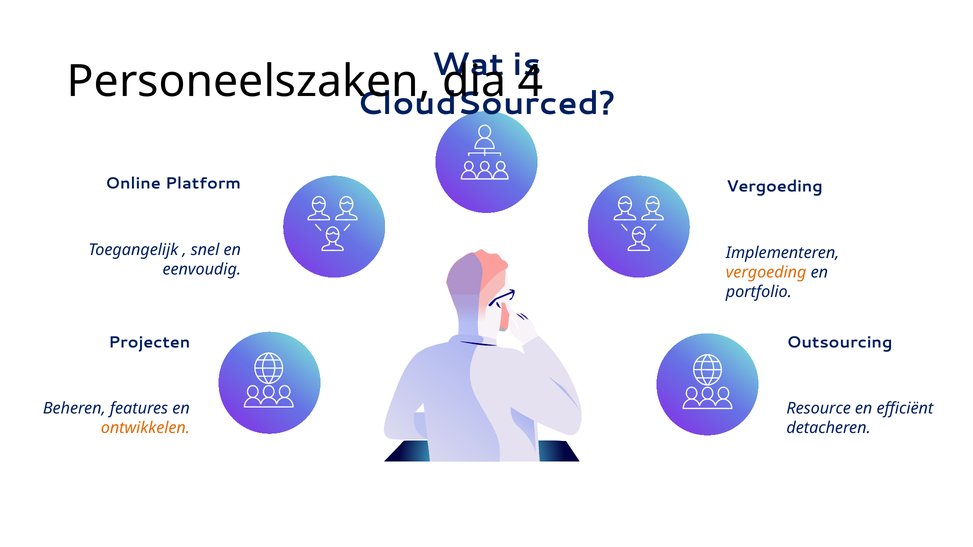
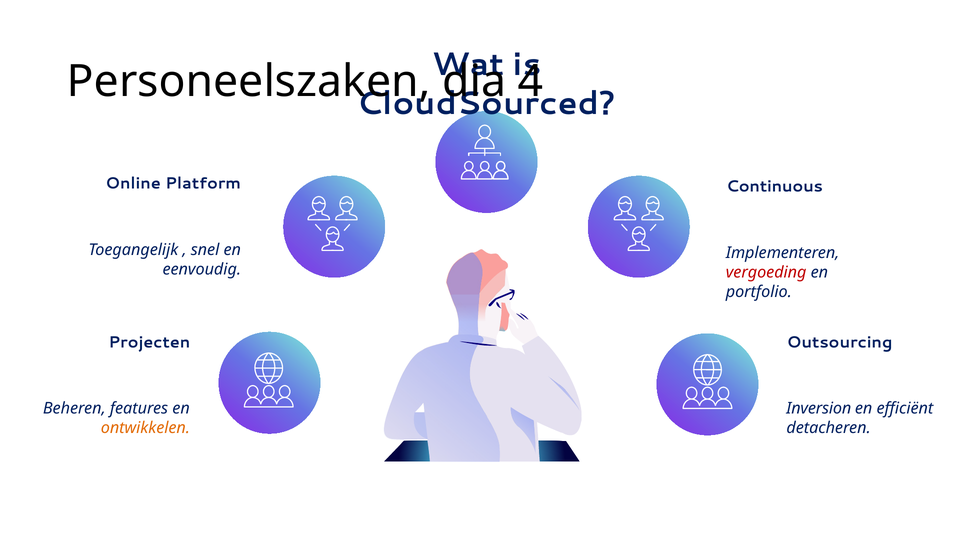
Vergoeding: Vergoeding -> Continuous (775, 187)
vergoeding colour: orange -> red (766, 272)
Resource: Resource -> Inversion (819, 409)
